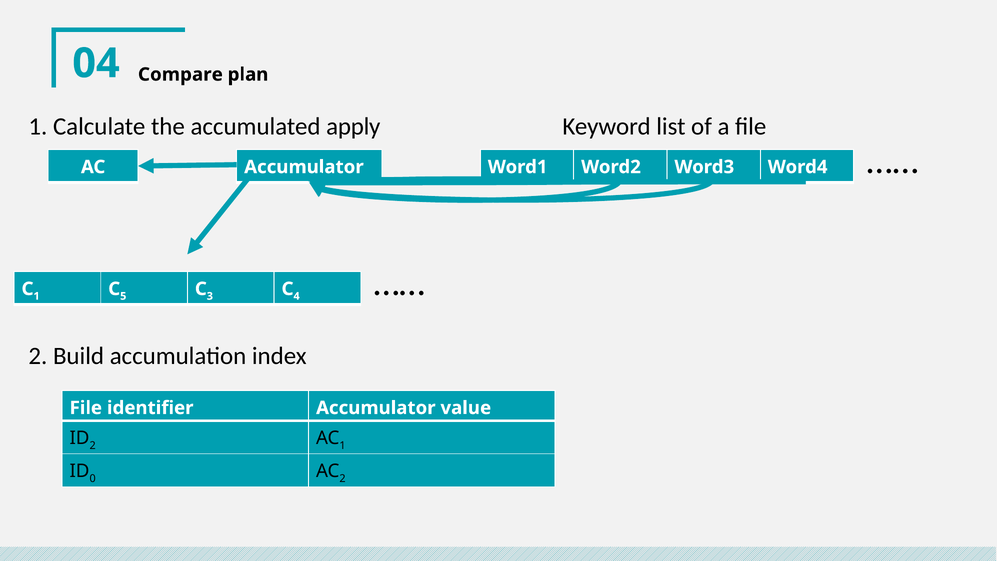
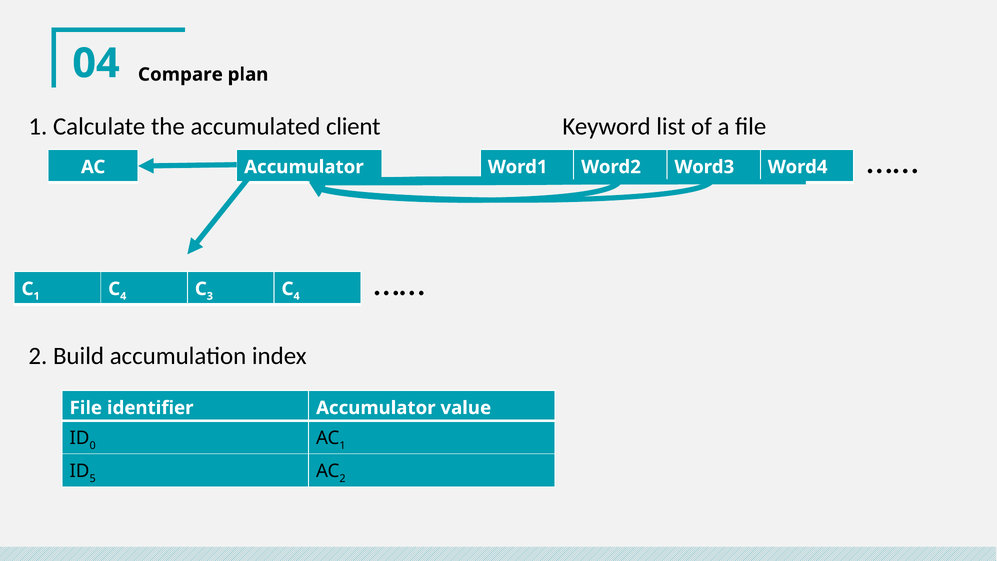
apply: apply -> client (353, 126)
5: 5 -> 4 (123, 296)
2: 2 -> 0 (93, 445)
0: 0 -> 5 (93, 478)
